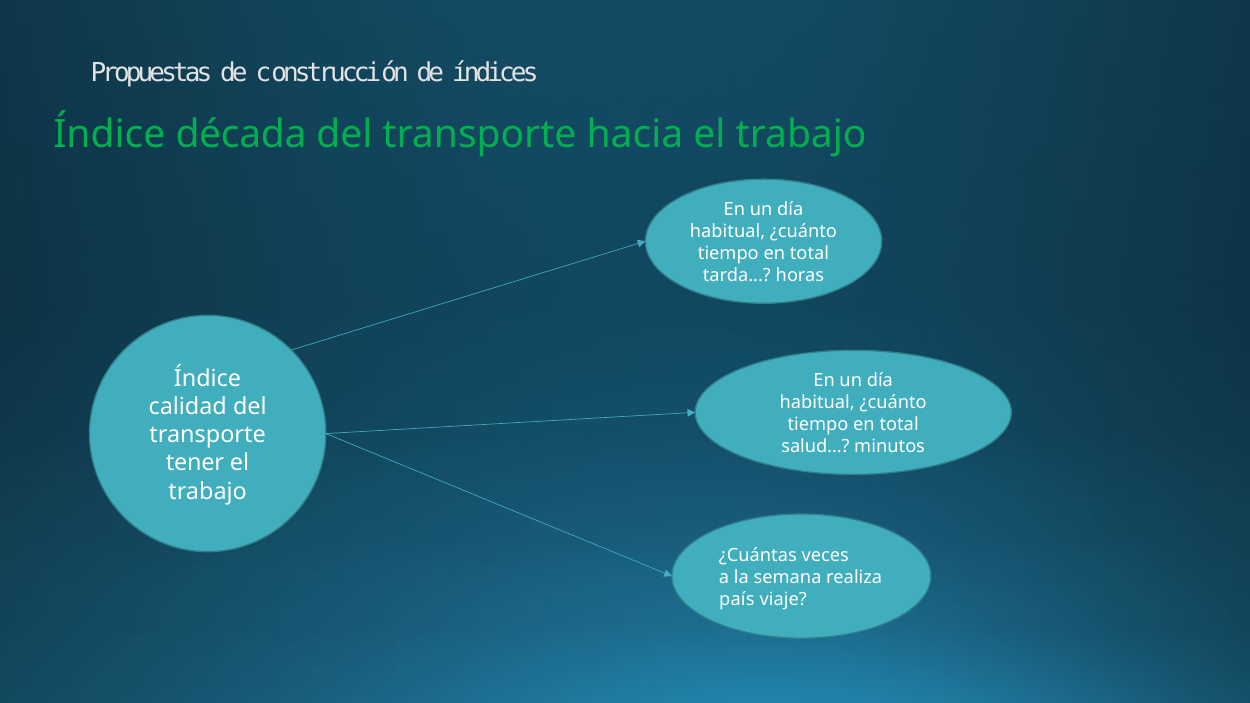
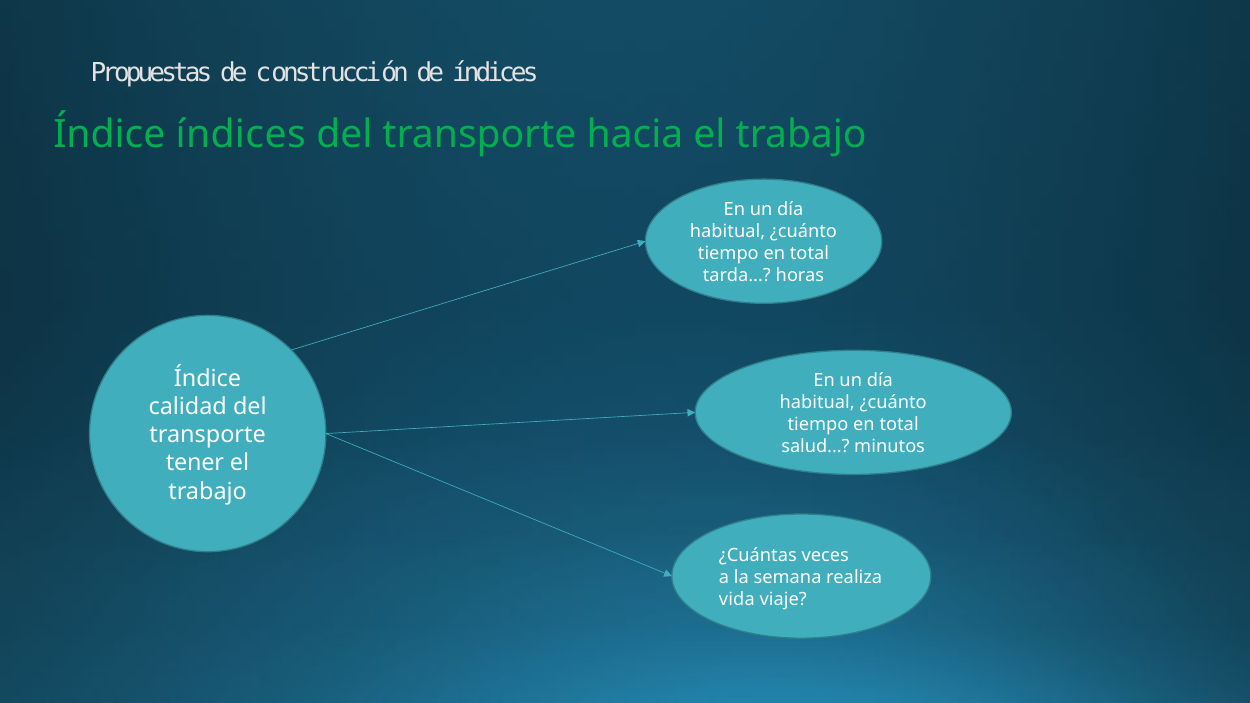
Índice década: década -> índices (241, 134)
país: país -> vida (737, 599)
